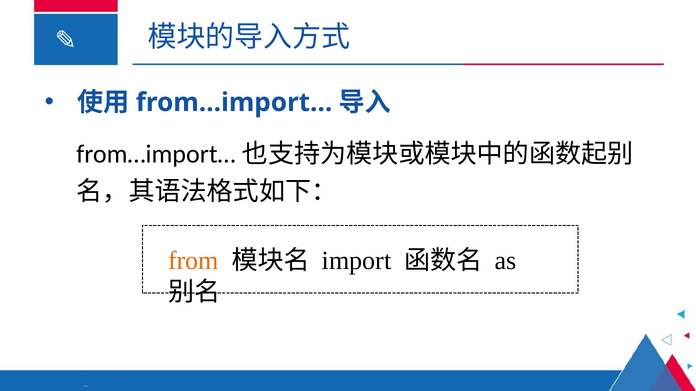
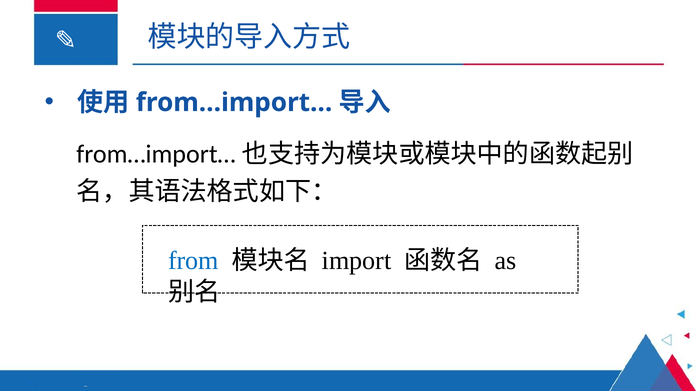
from colour: orange -> blue (193, 261)
